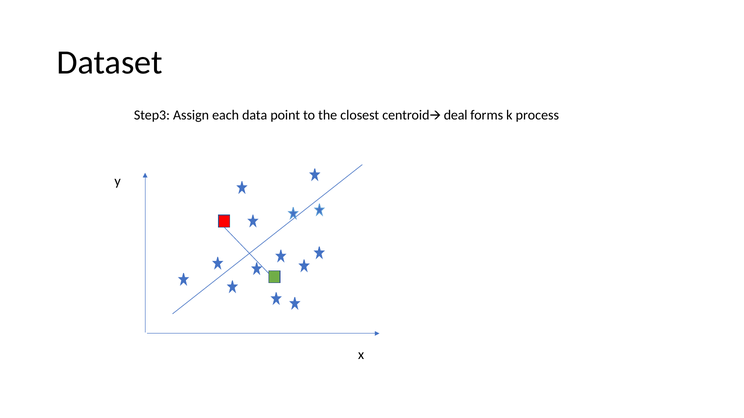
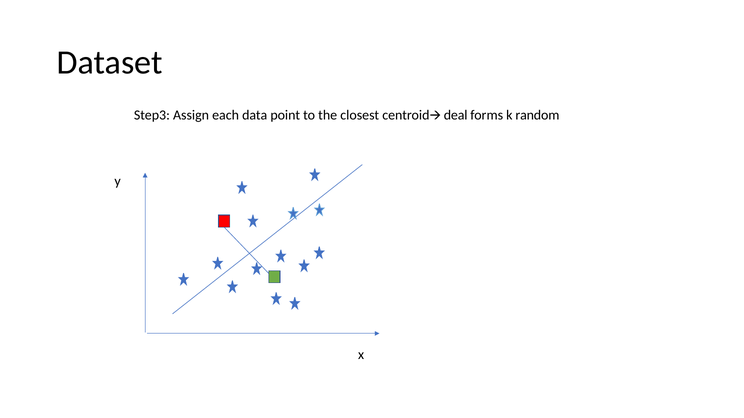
process: process -> random (537, 115)
